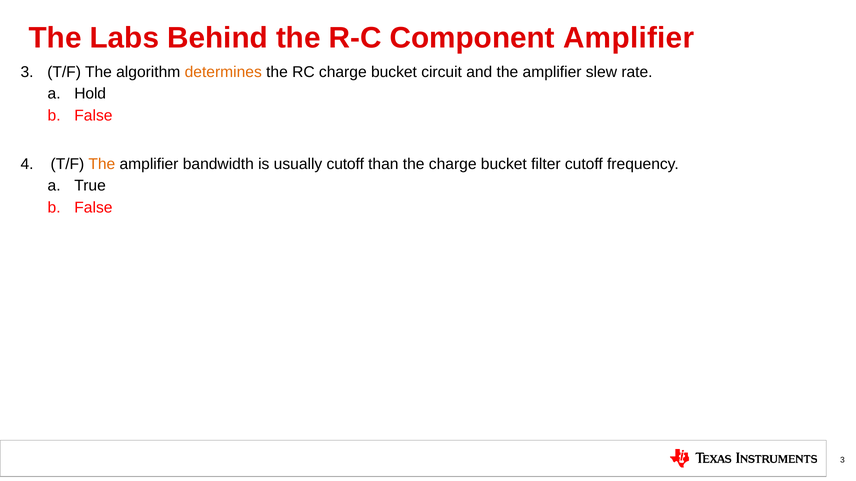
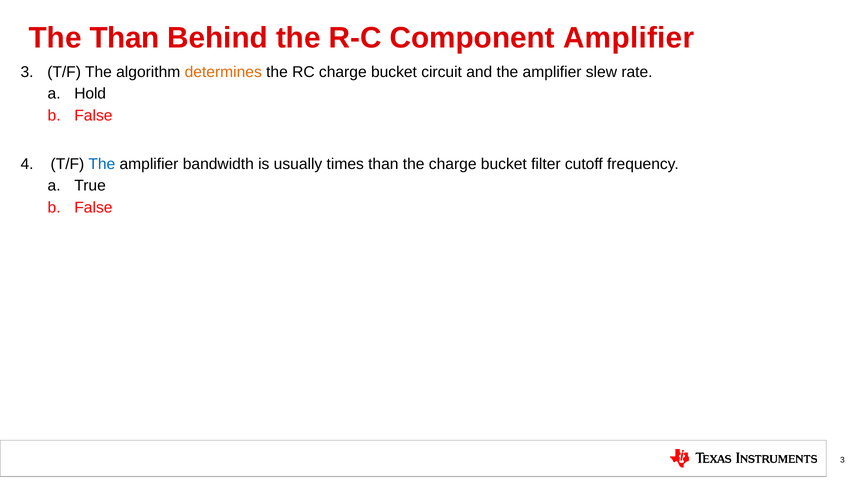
The Labs: Labs -> Than (125, 38)
The colour: orange -> blue (102, 164)
usually cutoff: cutoff -> times (345, 164)
